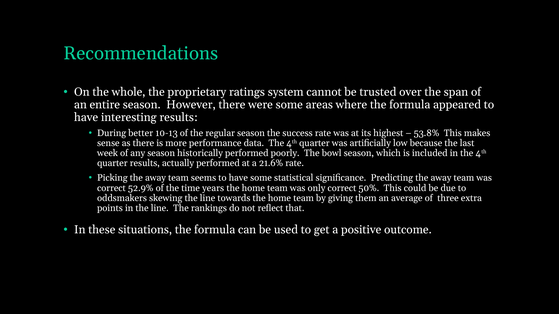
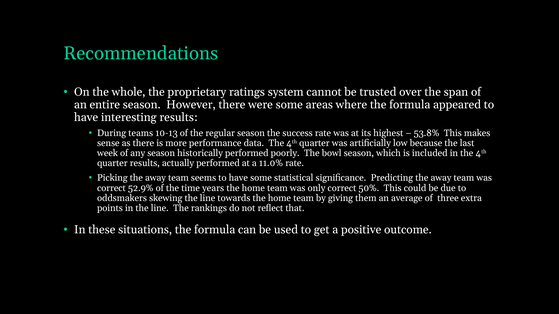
better: better -> teams (141, 133)
21.6%: 21.6% -> 11.0% (271, 163)
